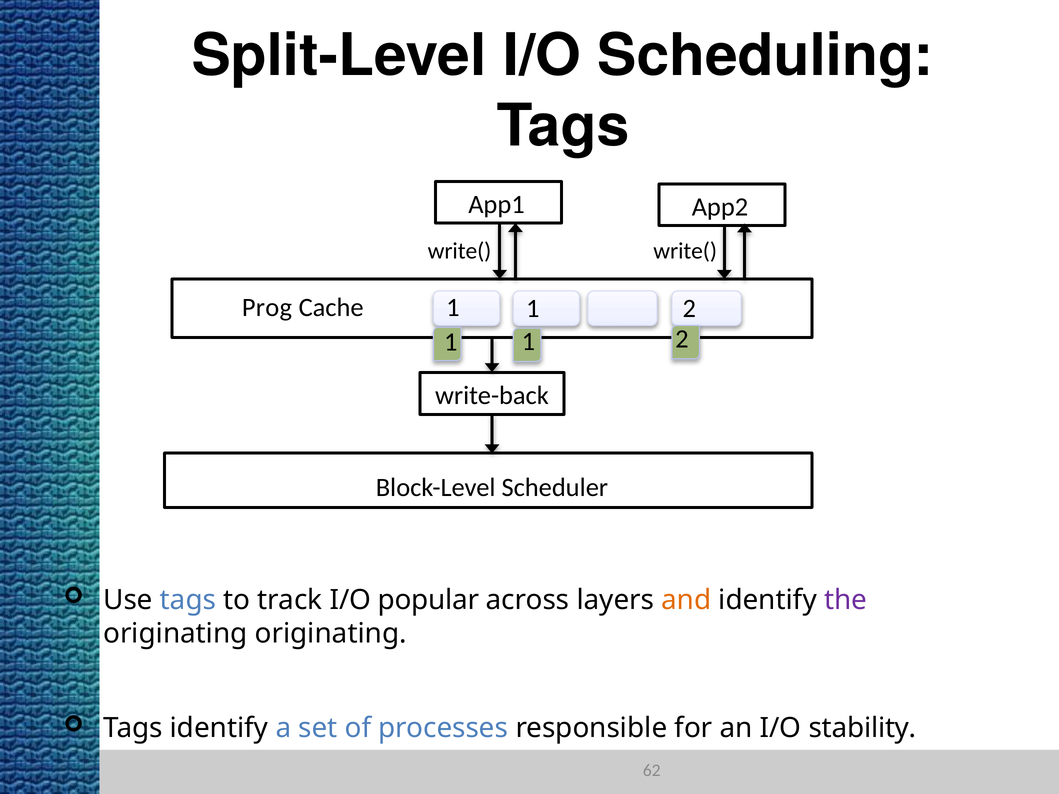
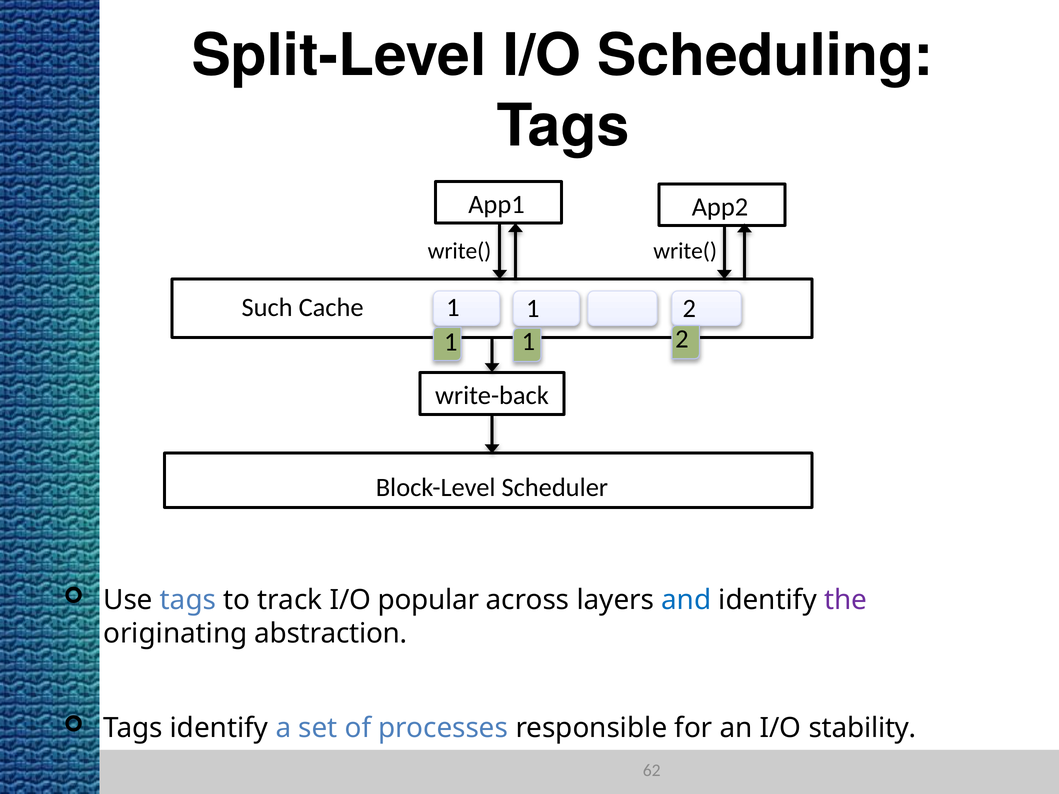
Prog: Prog -> Such (267, 308)
and colour: orange -> blue (686, 600)
originating originating: originating -> abstraction (331, 634)
